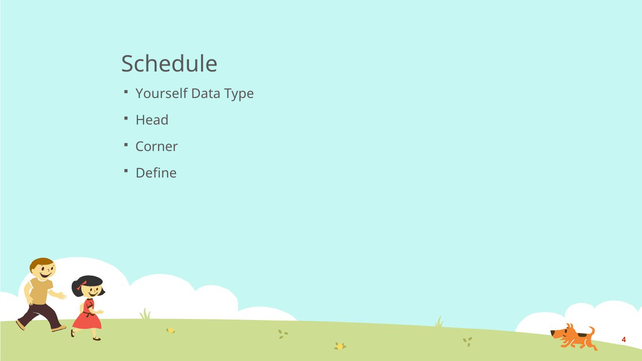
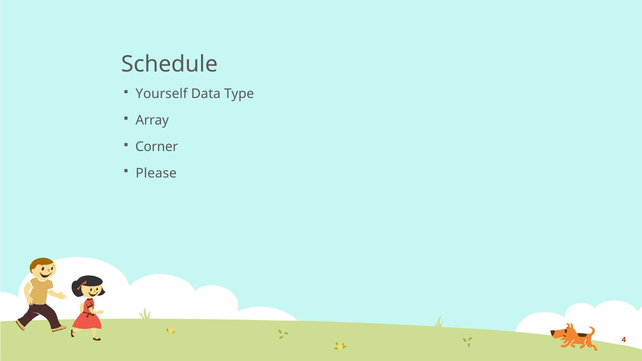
Head: Head -> Array (152, 120)
Define: Define -> Please (156, 173)
